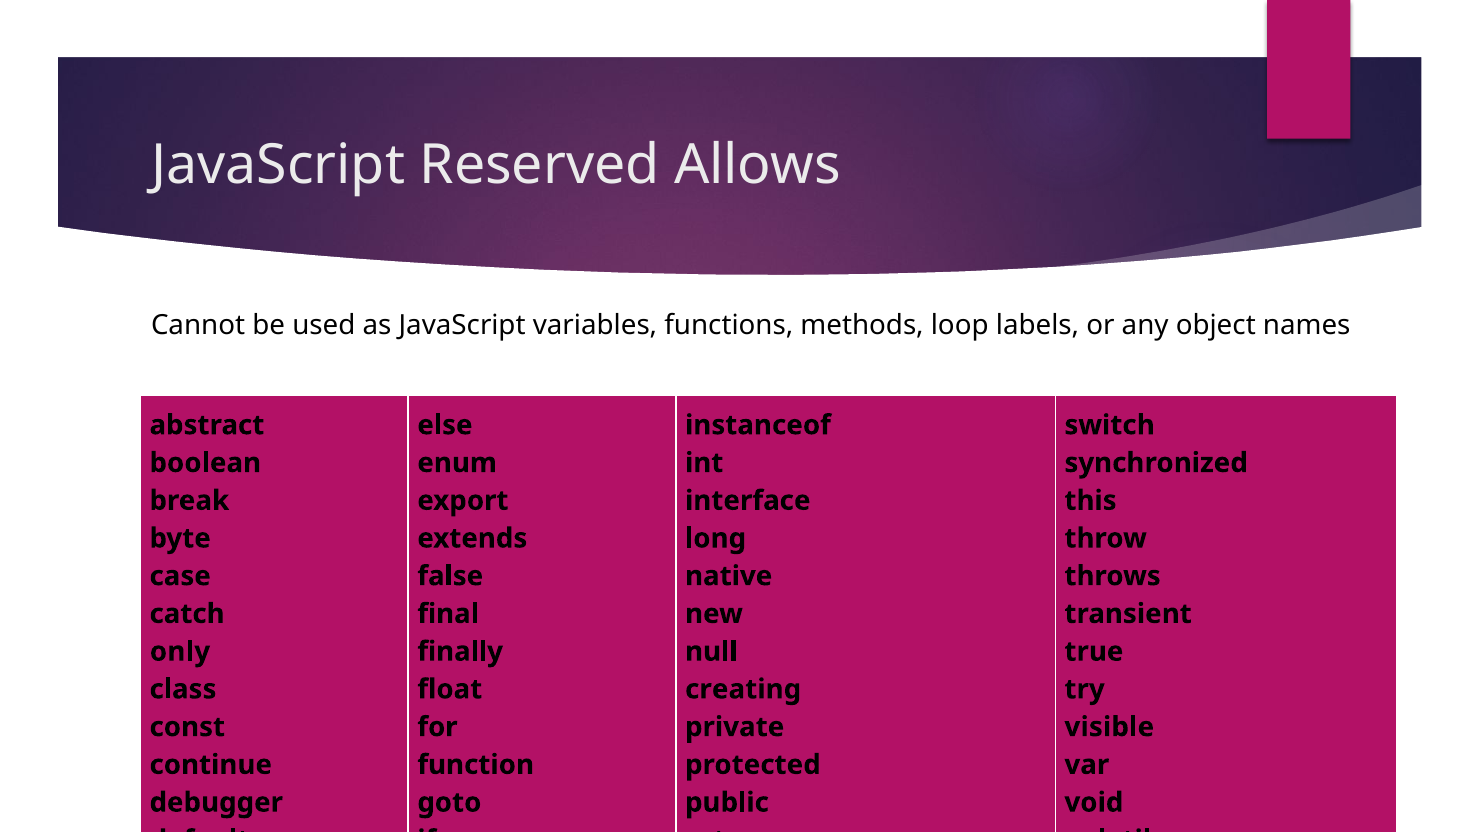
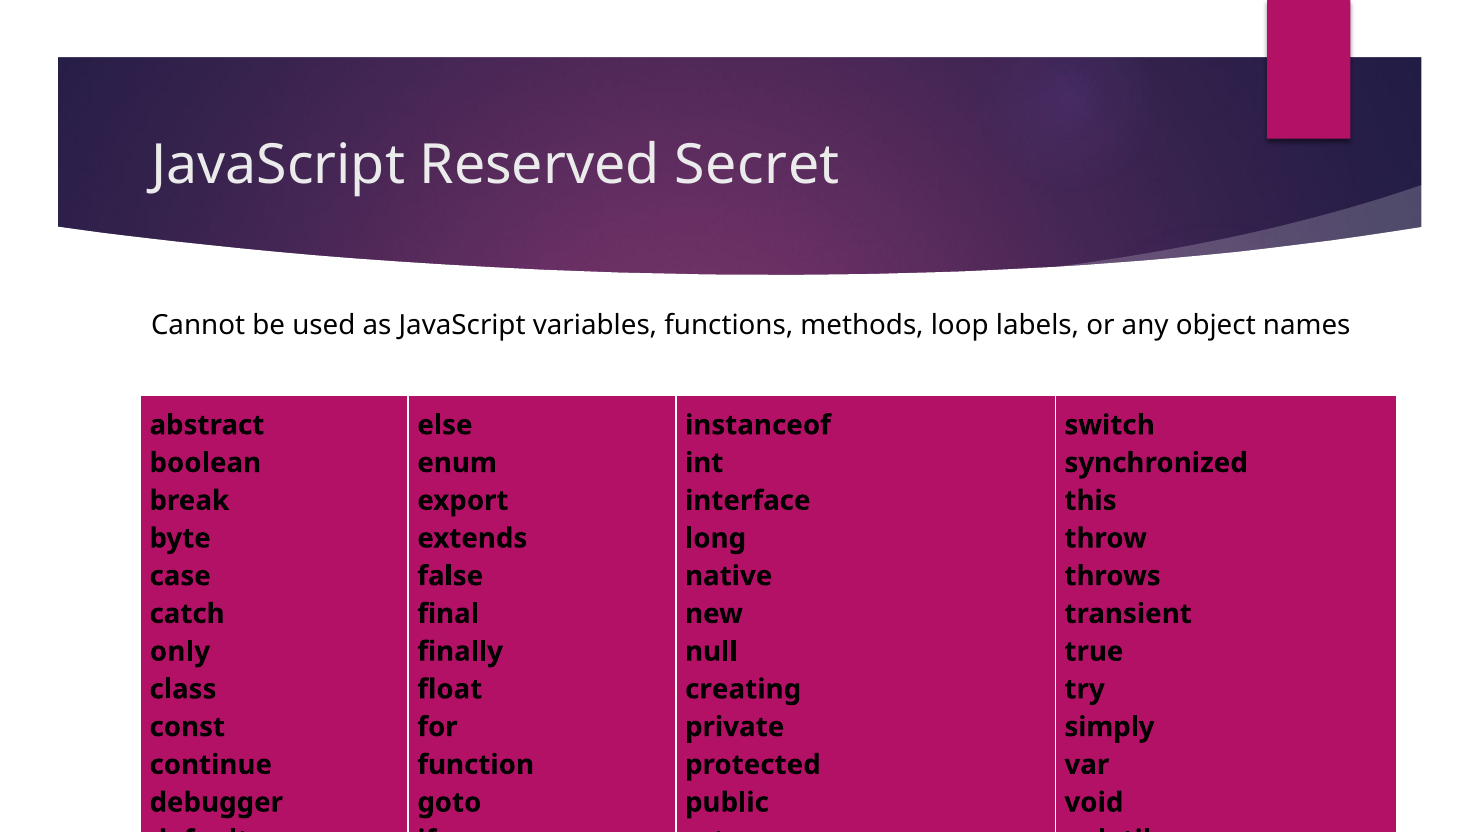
Allows: Allows -> Secret (757, 165)
visible: visible -> simply (1109, 727)
